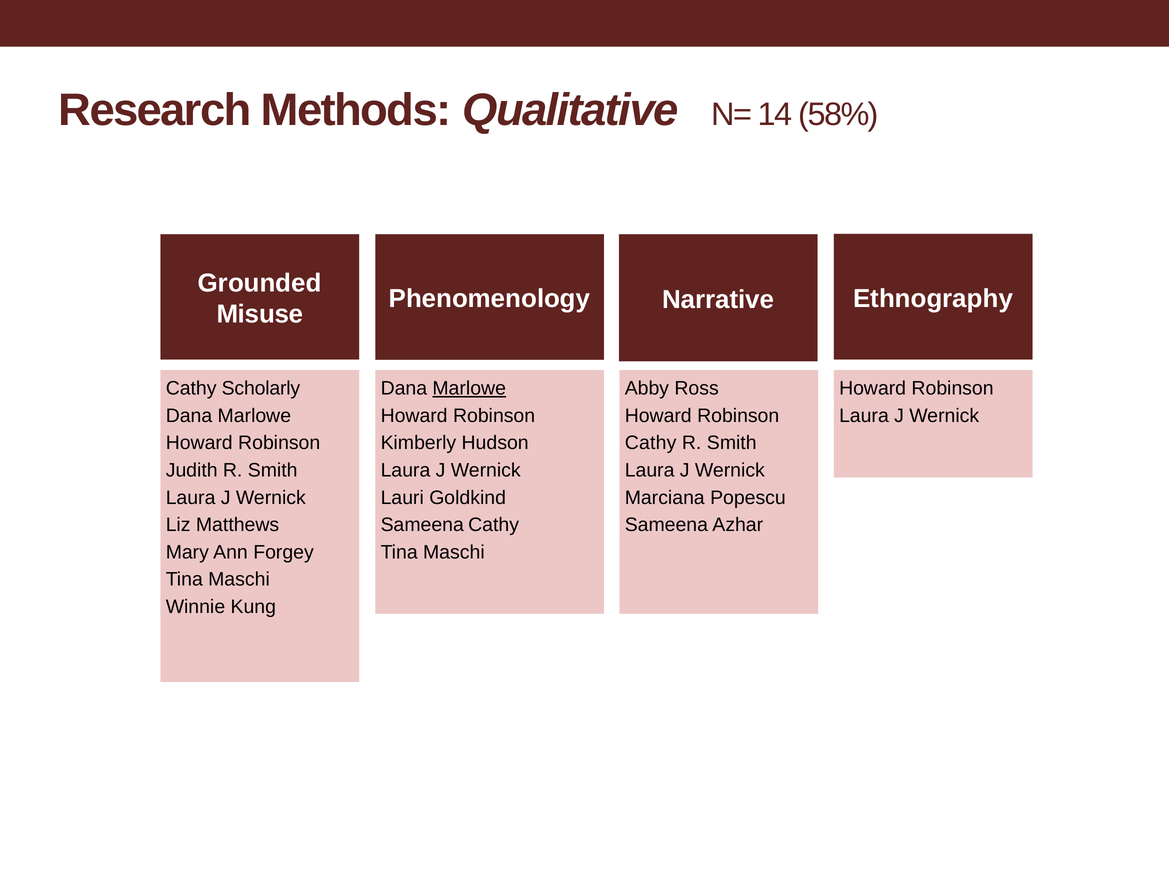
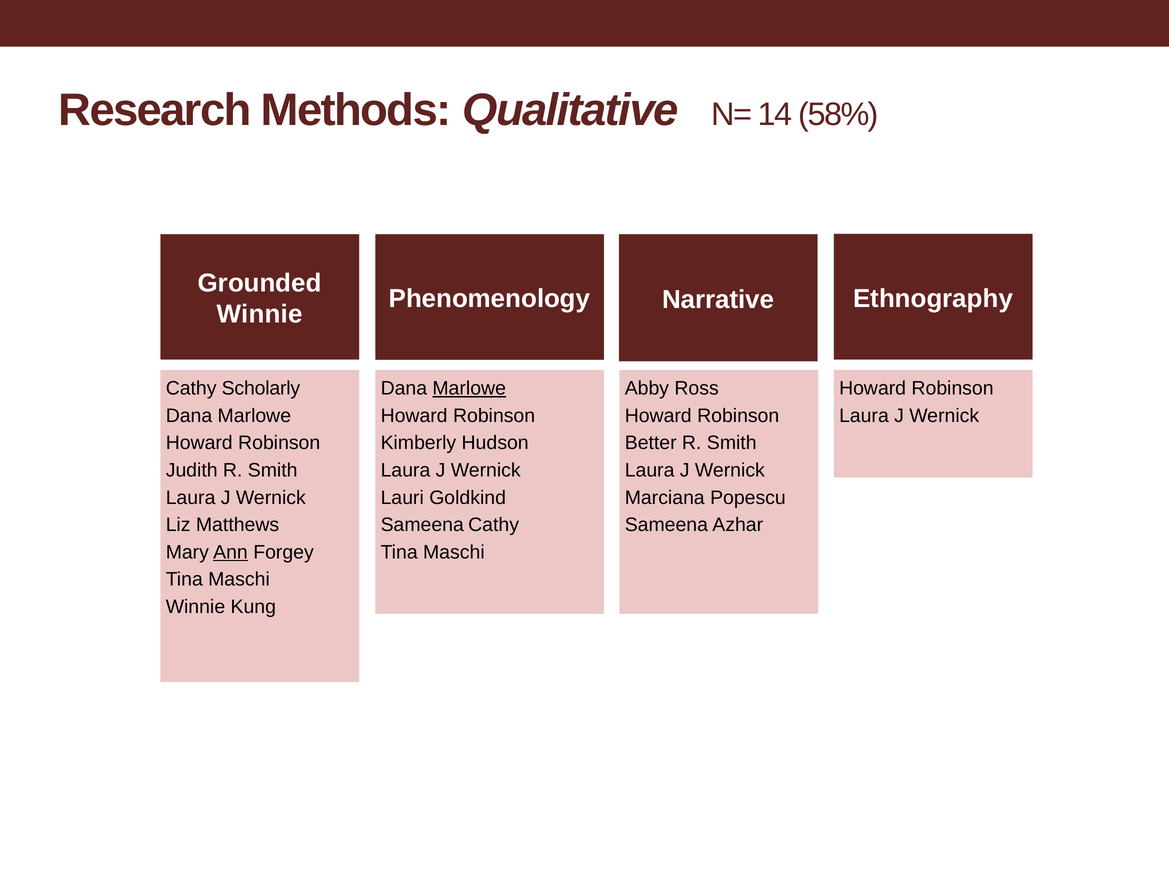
Misuse: Misuse -> Winnie (260, 314)
Cathy: Cathy -> Better (651, 443)
Ann underline: none -> present (231, 552)
